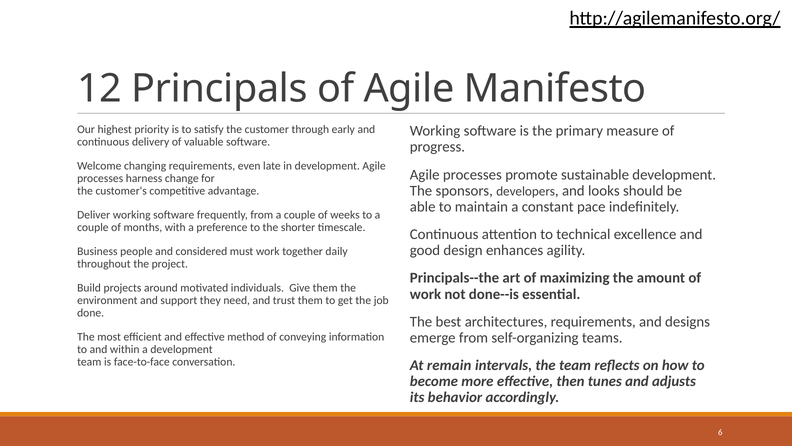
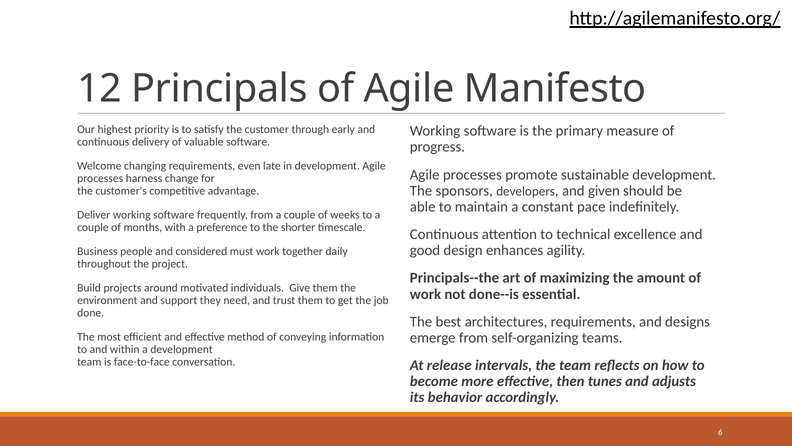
looks: looks -> given (604, 190)
remain: remain -> release (449, 365)
